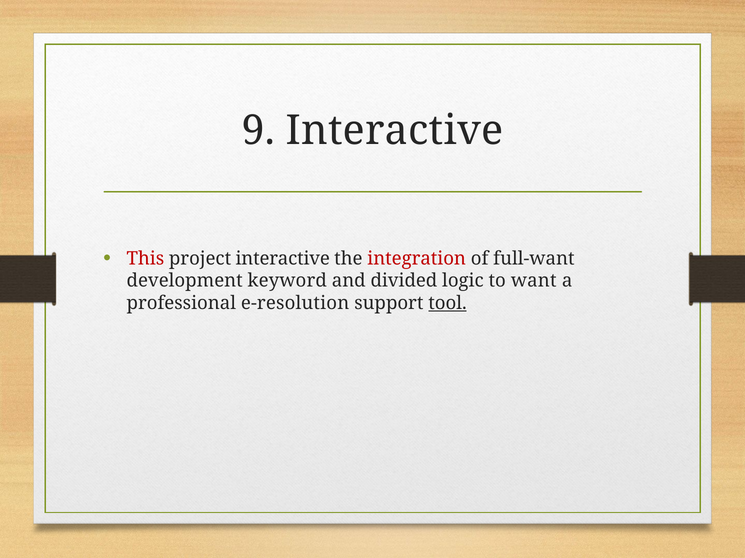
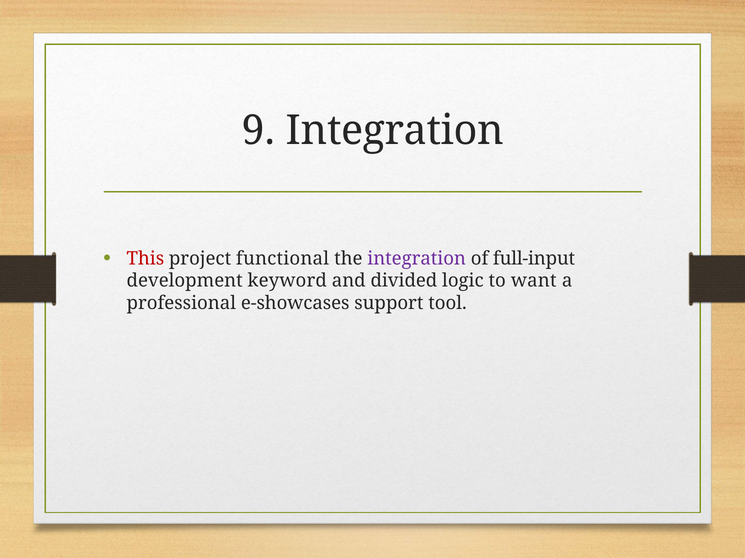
9 Interactive: Interactive -> Integration (395, 131)
project interactive: interactive -> functional (283, 259)
integration colour: red -> purple (417, 259)
full-want: full-want -> full-input (534, 259)
e-resolution: e-resolution -> e-showcases (295, 304)
tool underline: present -> none (448, 304)
